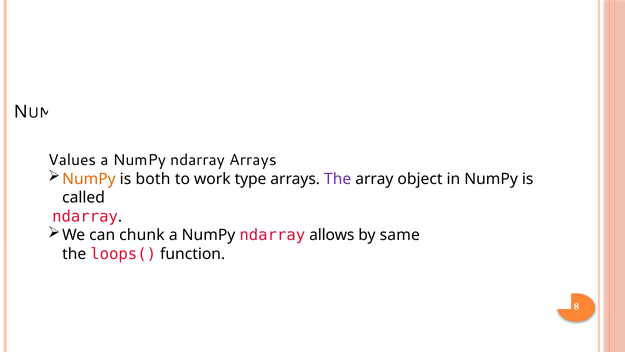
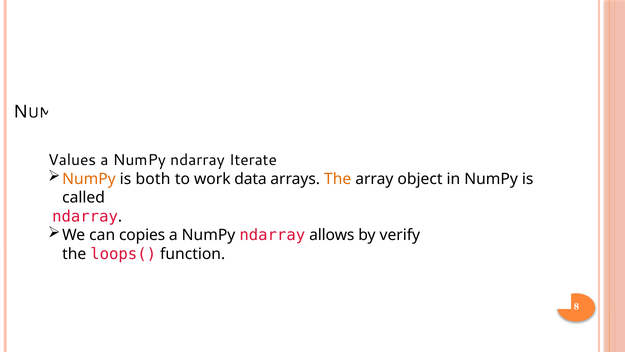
ndarray Arrays: Arrays -> Iterate (253, 160)
type: type -> data (251, 179)
The colour: purple -> orange (338, 179)
chunk: chunk -> copies (142, 235)
same: same -> verify (400, 235)
